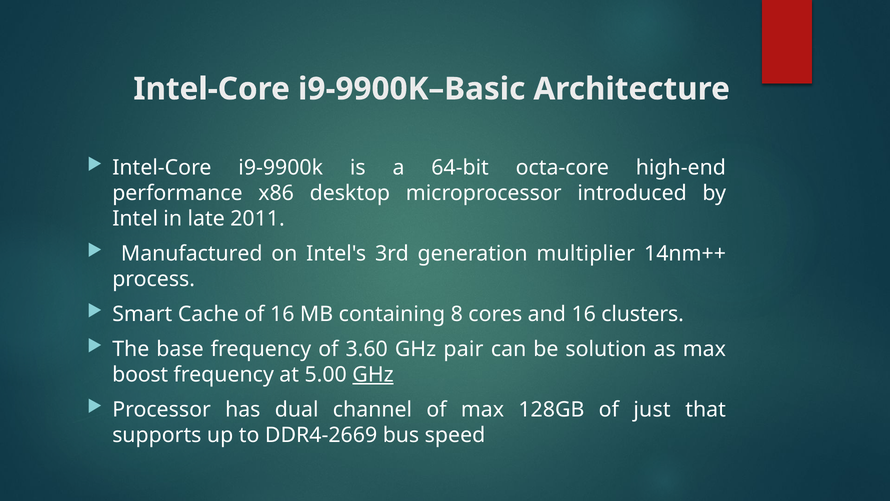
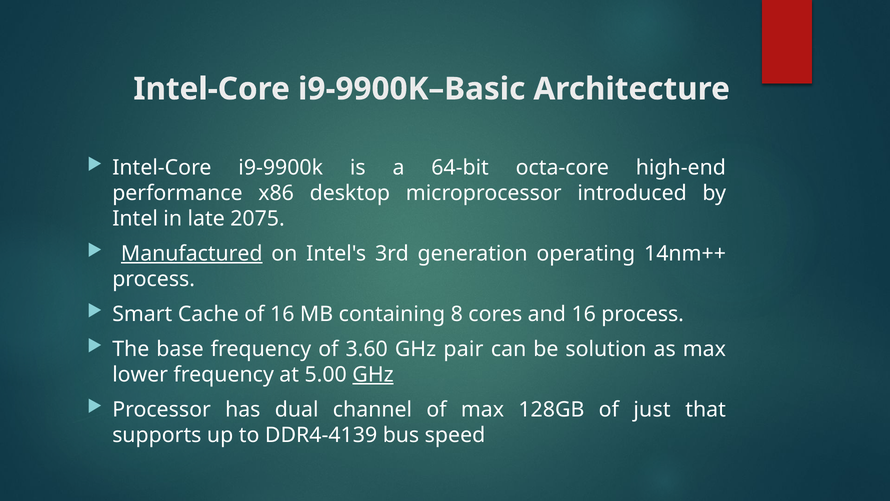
2011: 2011 -> 2075 (258, 219)
Manufactured underline: none -> present (192, 253)
multiplier: multiplier -> operating (586, 253)
16 clusters: clusters -> process (643, 314)
boost: boost -> lower (140, 374)
DDR4-2669: DDR4-2669 -> DDR4-4139 (321, 435)
